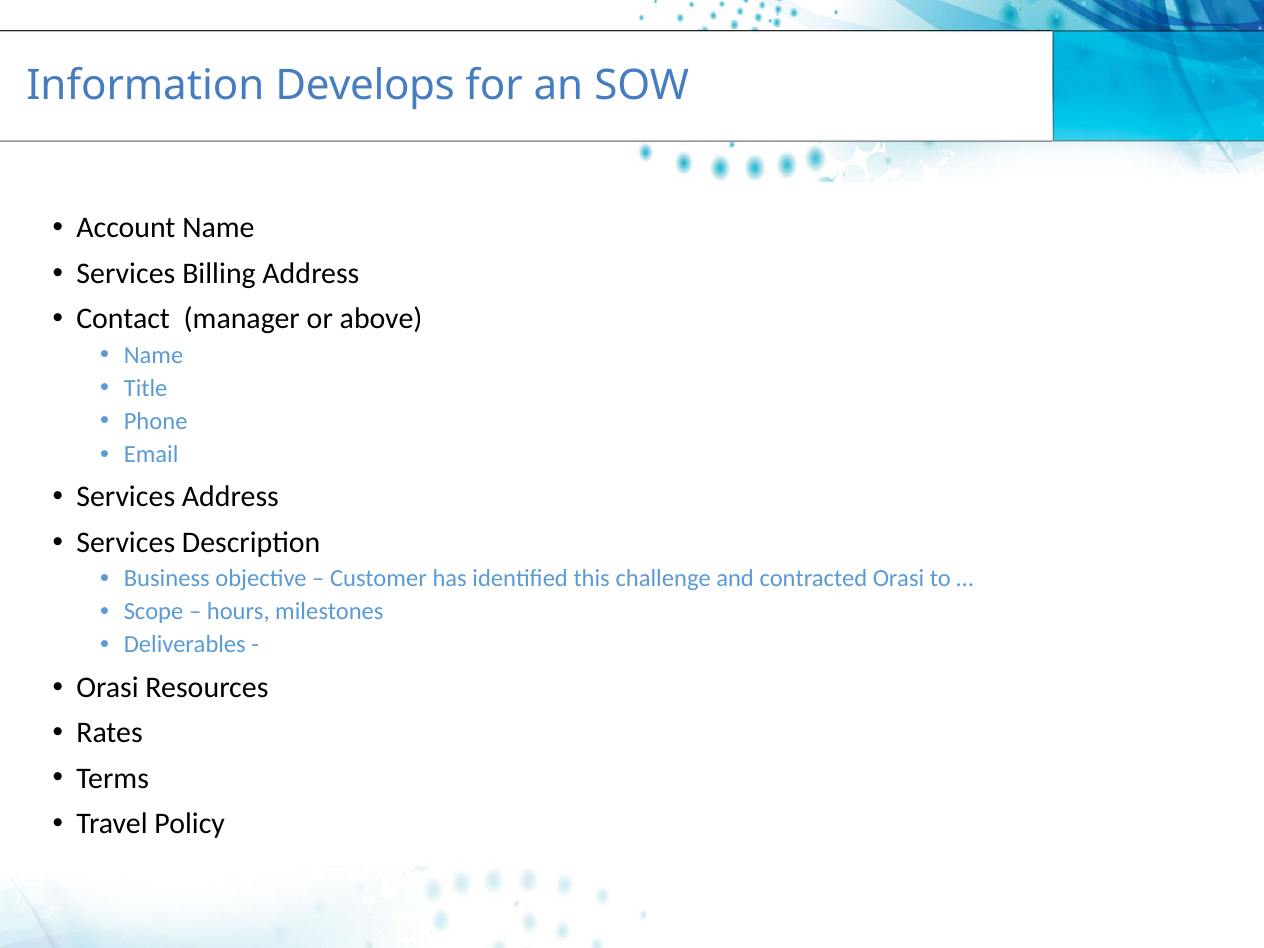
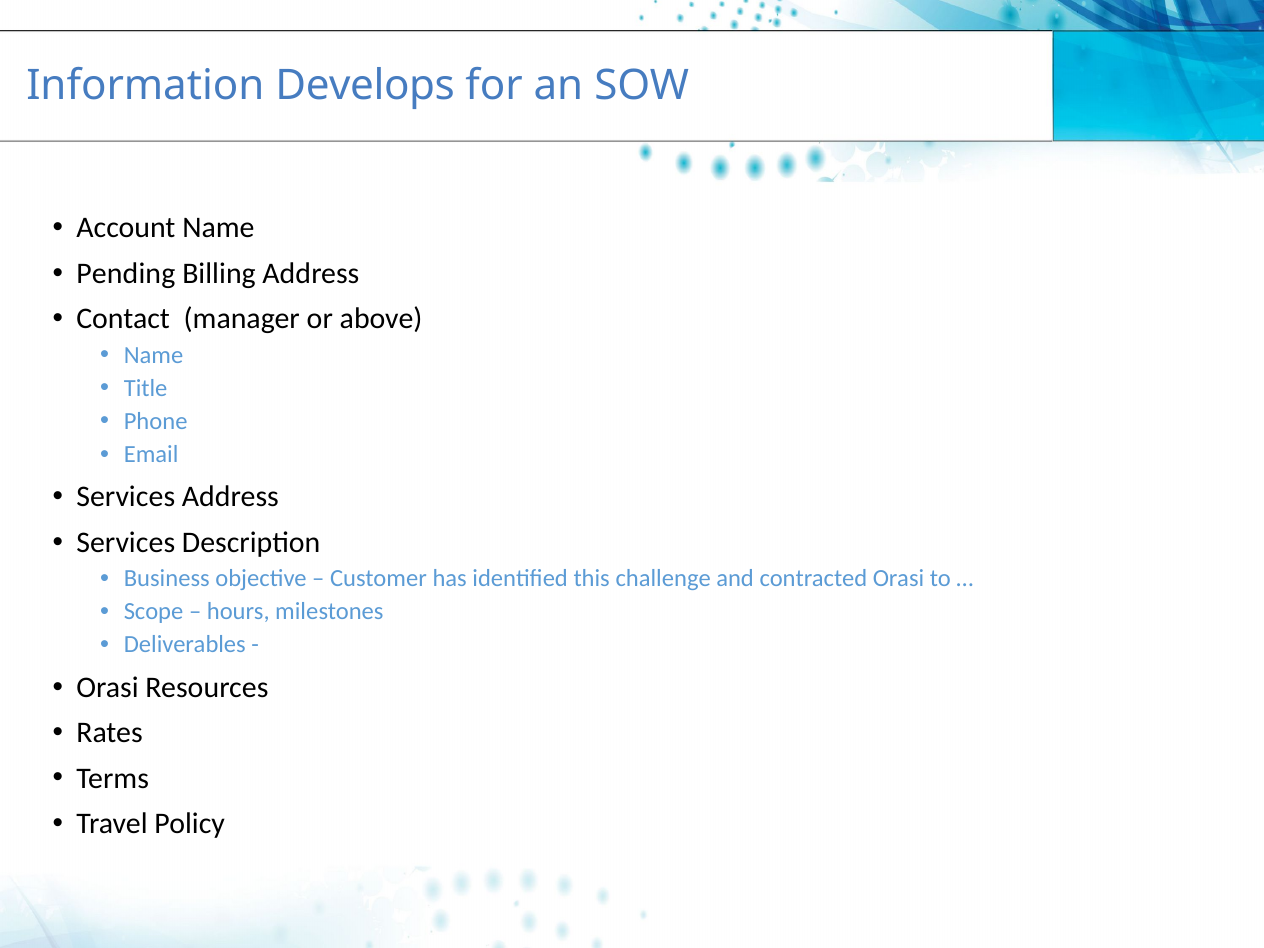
Services: Services -> Pending (126, 274)
